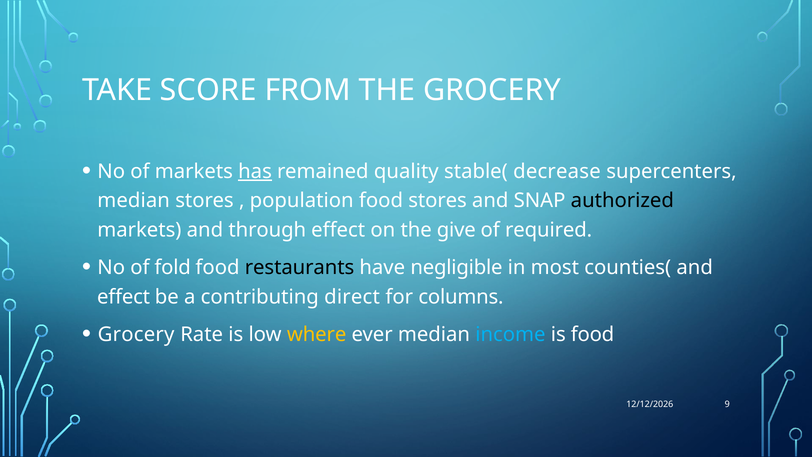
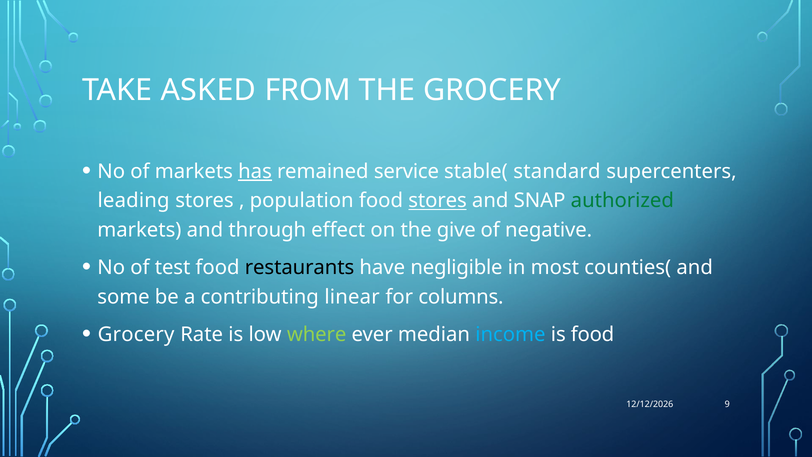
SCORE: SCORE -> ASKED (208, 90)
quality: quality -> service (406, 171)
decrease: decrease -> standard (557, 171)
median: median -> leading (134, 201)
stores underline: none -> present (438, 201)
authorized colour: black -> green (622, 201)
required: required -> negative (549, 230)
fold: fold -> test (173, 267)
effect: effect -> some (123, 297)
direct: direct -> linear (352, 297)
where colour: yellow -> light green (317, 334)
